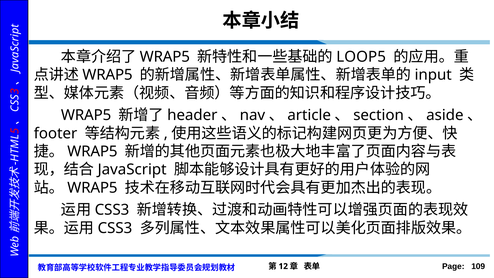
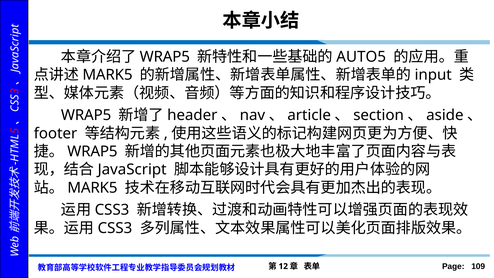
LOOP5: LOOP5 -> AUTO5 (361, 57)
WRAP5: WRAP5 -> MARK5 (108, 75)
WRAP5: WRAP5 -> MARK5 (92, 188)
